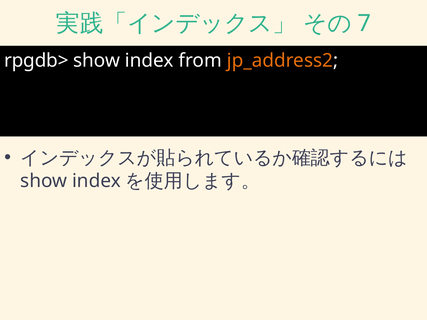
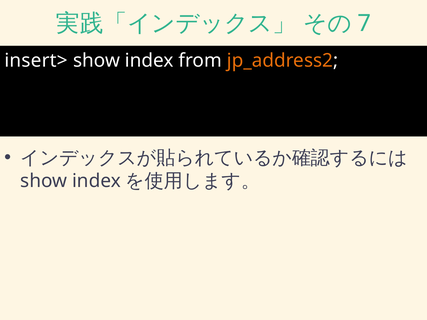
rpgdb>: rpgdb> -> insert> (36, 61)
